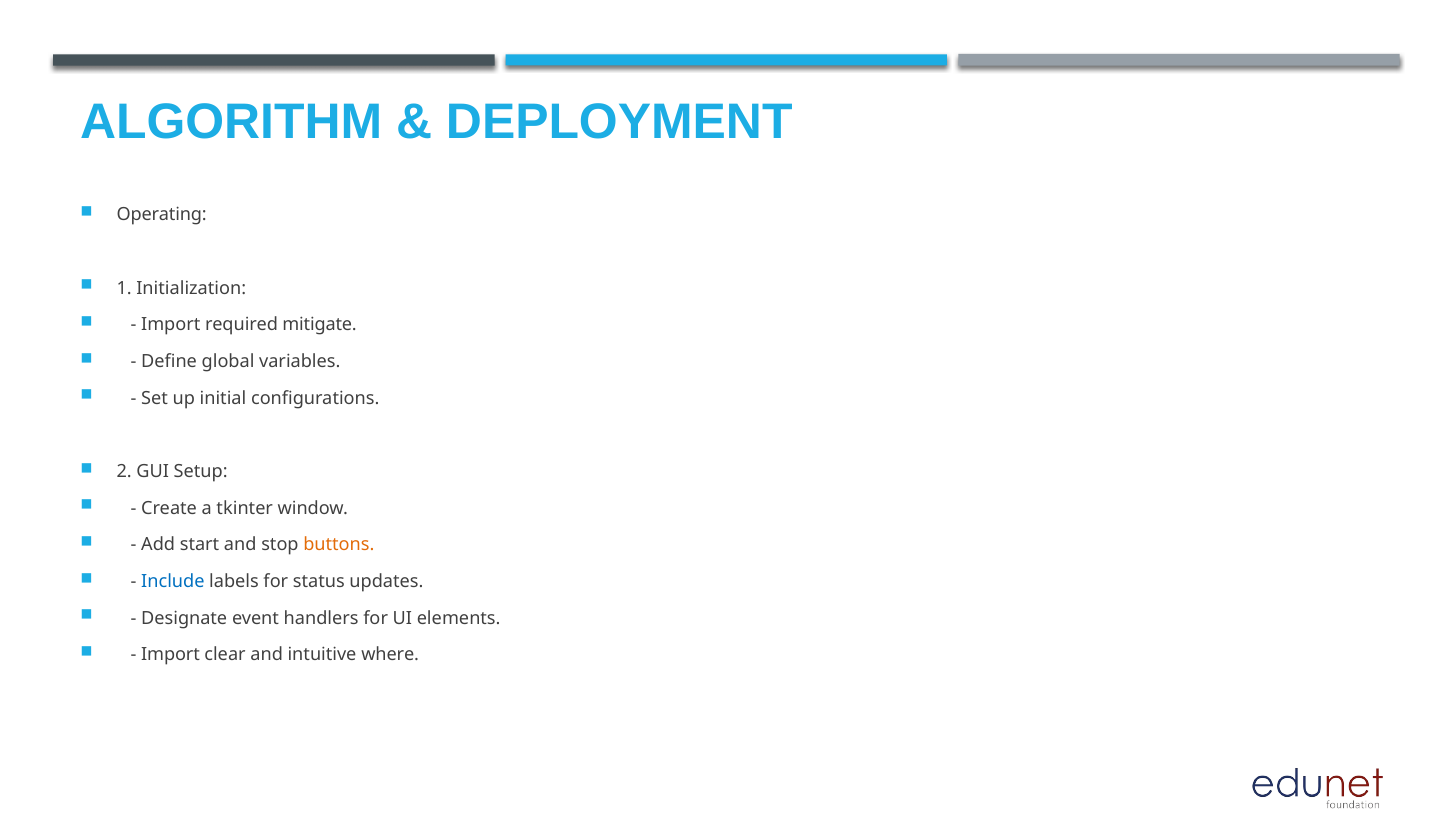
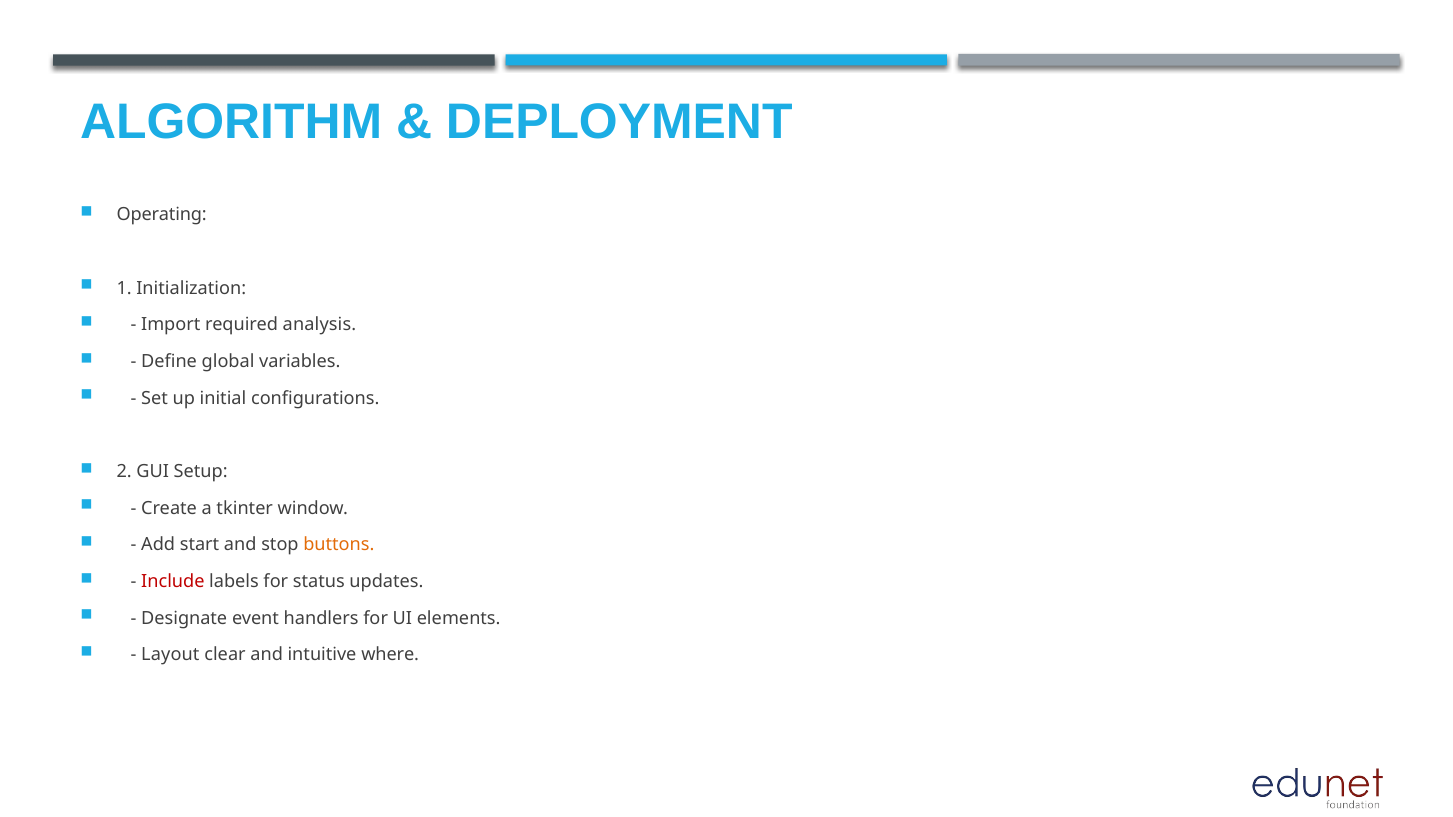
mitigate: mitigate -> analysis (319, 325)
Include colour: blue -> red (173, 582)
Import: Import -> Layout (170, 655)
